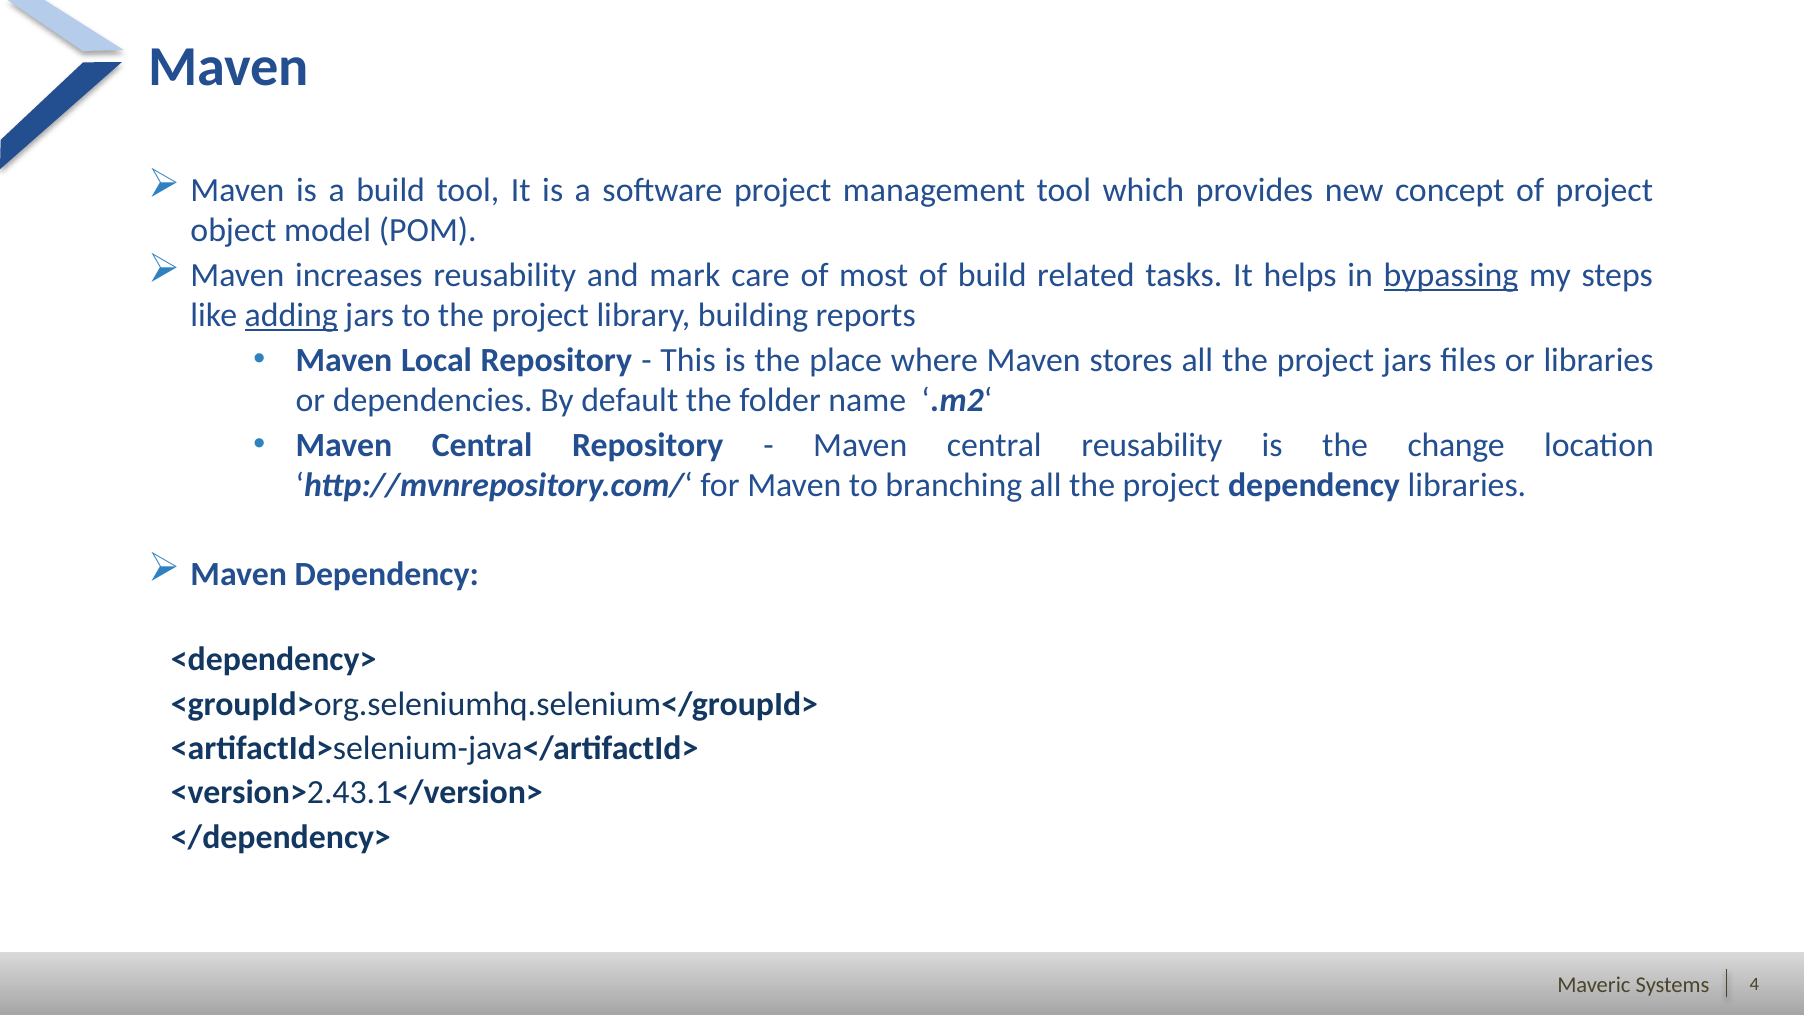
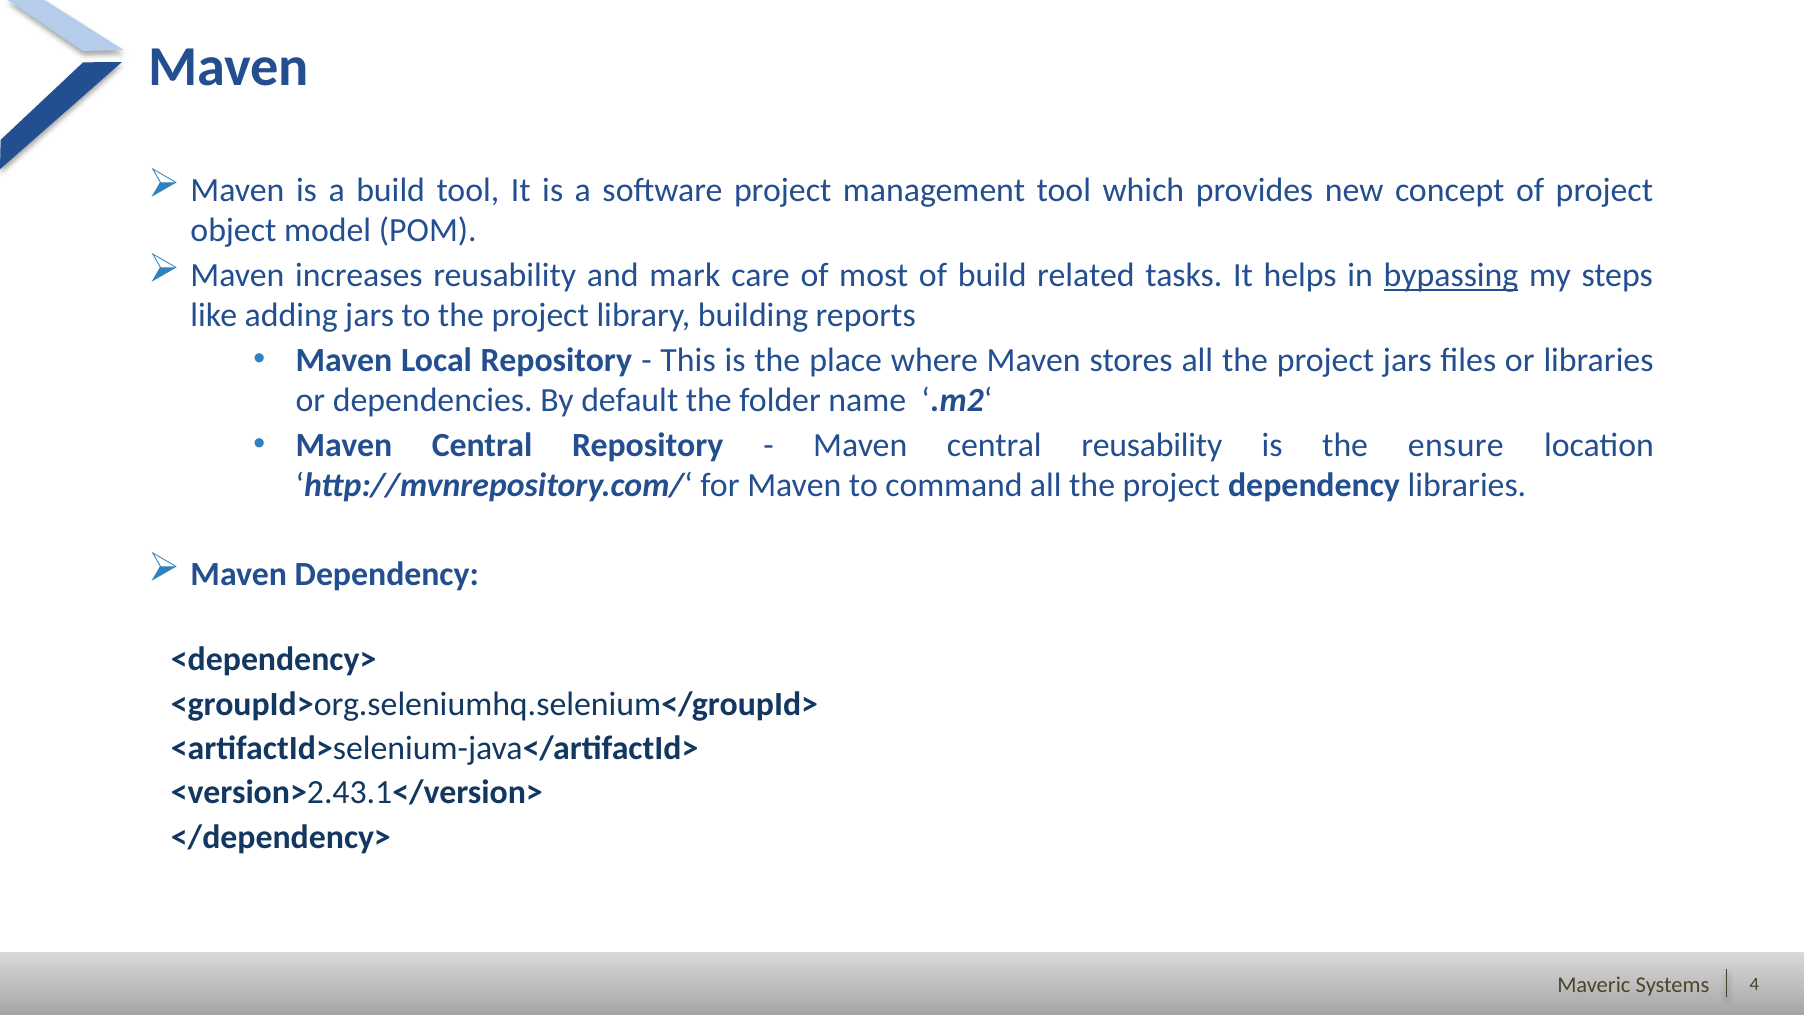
adding underline: present -> none (291, 316)
change: change -> ensure (1456, 445)
branching: branching -> command (954, 486)
